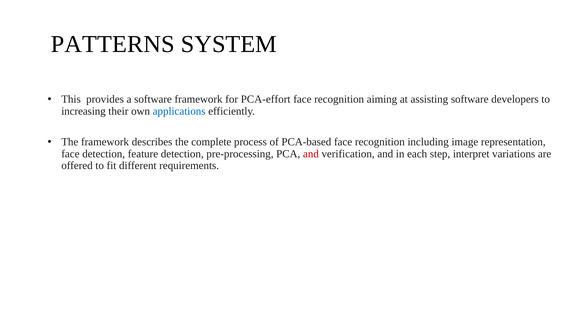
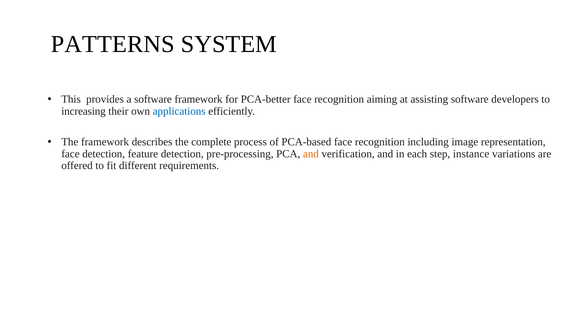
PCA-effort: PCA-effort -> PCA-better (266, 99)
and colour: red -> orange (311, 154)
interpret: interpret -> instance (471, 154)
